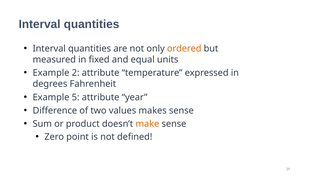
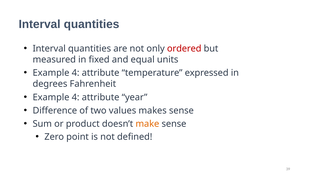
ordered colour: orange -> red (184, 49)
2: 2 -> 4 (76, 73)
5: 5 -> 4 (76, 97)
